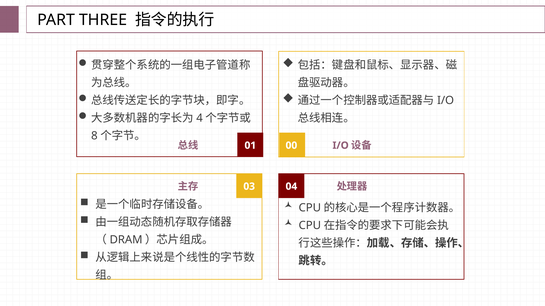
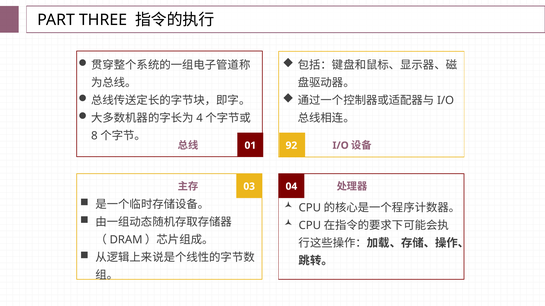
00: 00 -> 92 (291, 146)
